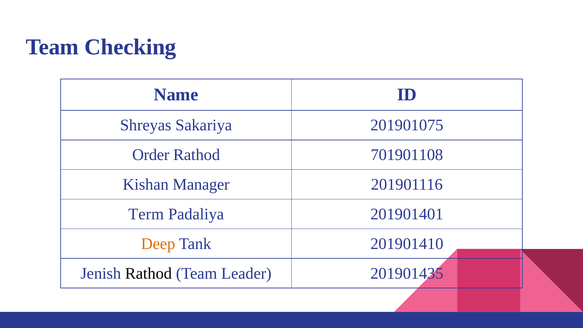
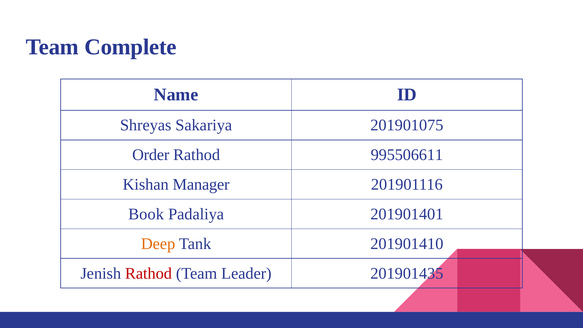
Checking: Checking -> Complete (131, 47)
701901108: 701901108 -> 995506611 (407, 155)
Term: Term -> Book (146, 214)
Rathod colour: black -> red (148, 273)
